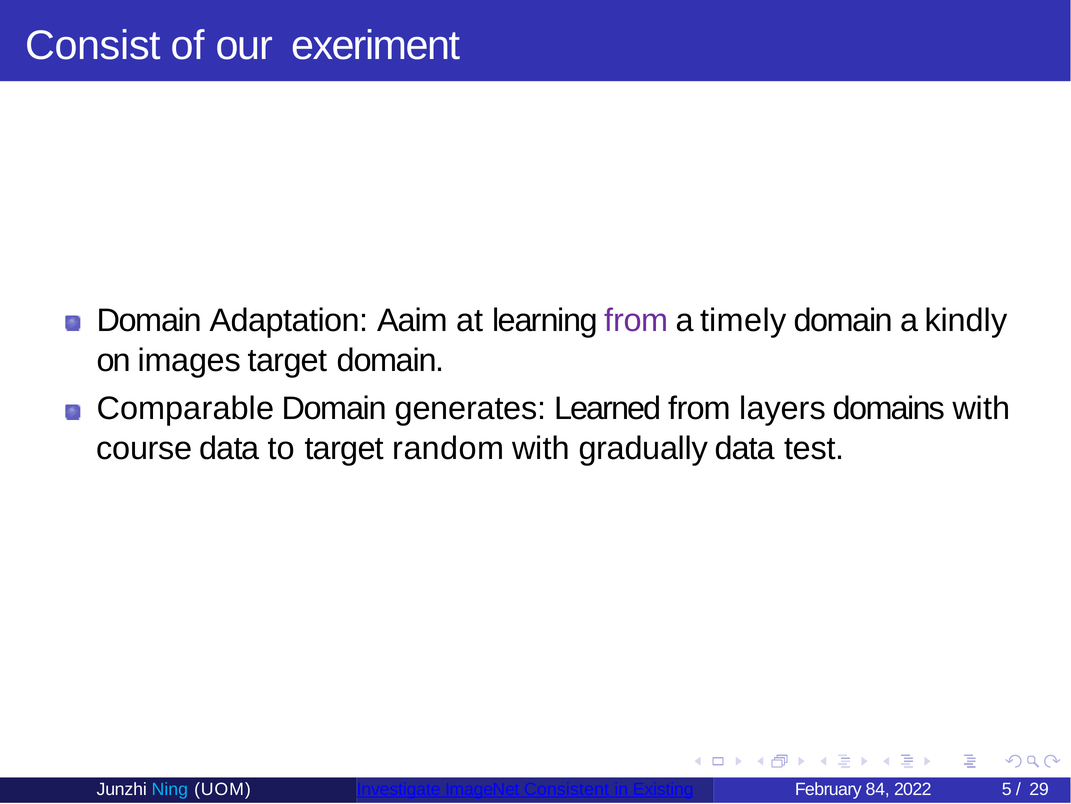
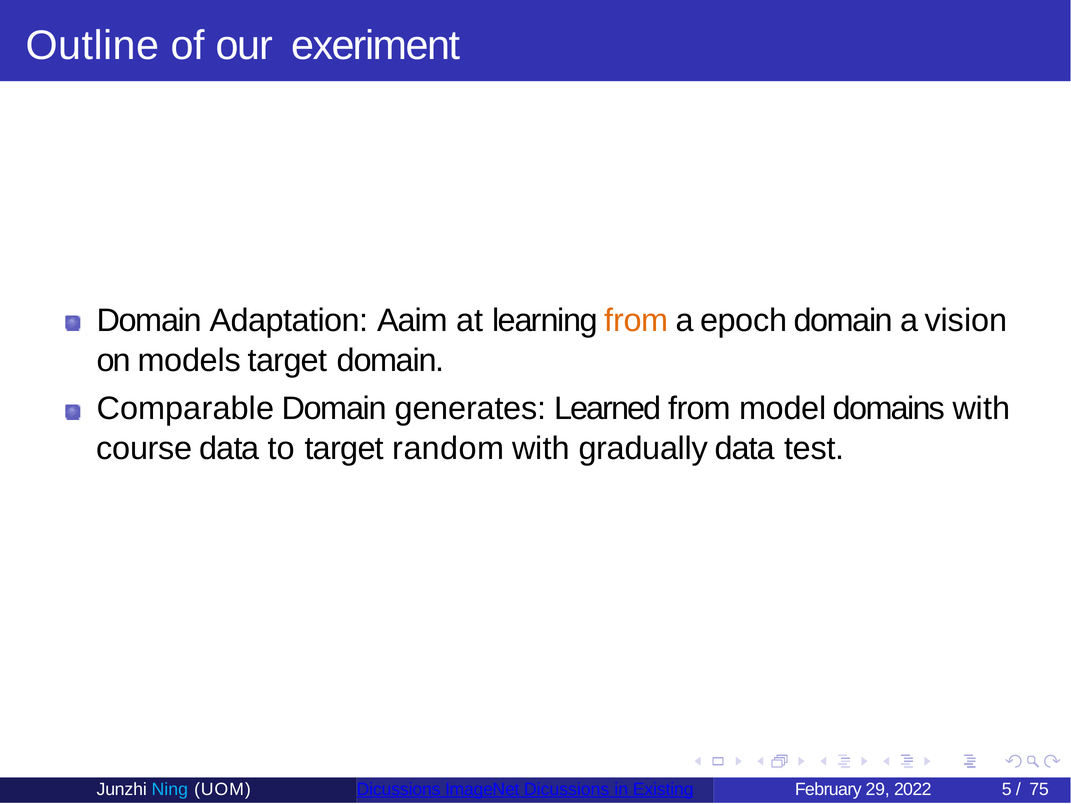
Consist: Consist -> Outline (93, 46)
from colour: purple -> orange (636, 321)
timely: timely -> epoch (744, 321)
kindly: kindly -> vision (966, 321)
images: images -> models (189, 360)
layers: layers -> model (783, 409)
UOM Investigate: Investigate -> Dicussions (399, 789)
ImageNet Consistent: Consistent -> Dicussions (567, 789)
84: 84 -> 29 (878, 789)
29: 29 -> 75 (1039, 789)
